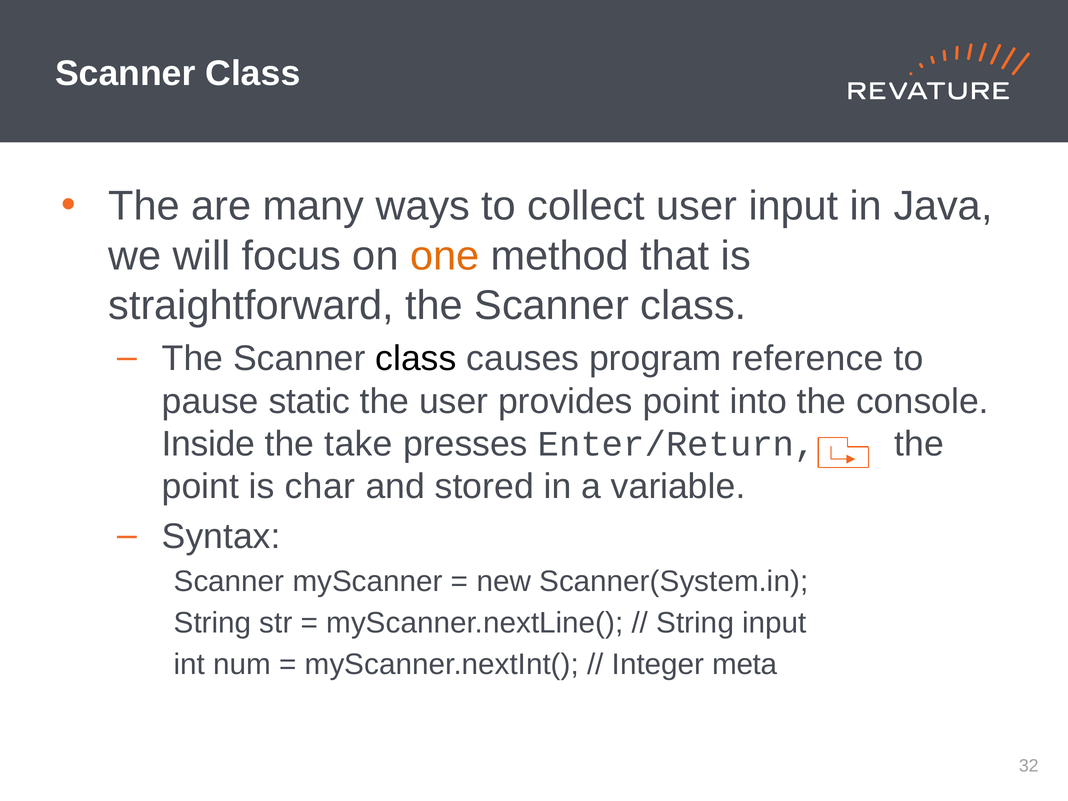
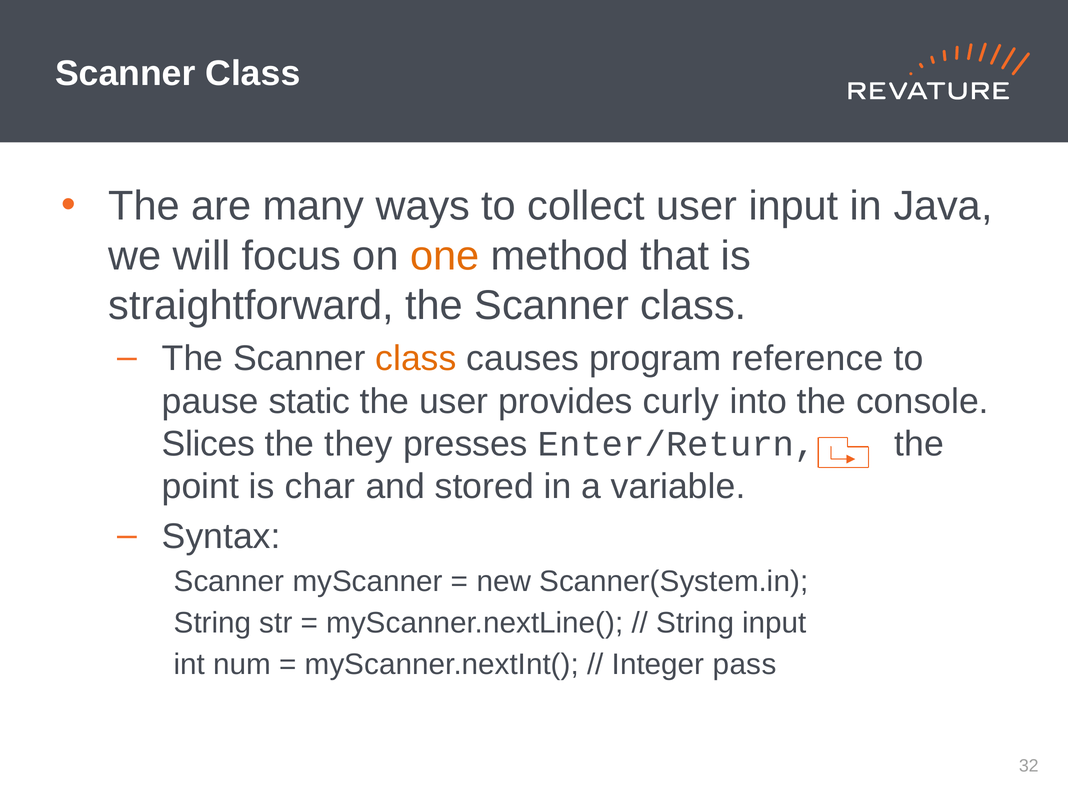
class colour: black -> orange (416, 359)
provides point: point -> curly (681, 401)
Inside: Inside -> Slices (209, 444)
take: take -> they (358, 444)
meta: meta -> pass (745, 664)
